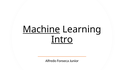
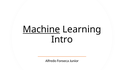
Intro underline: present -> none (62, 39)
